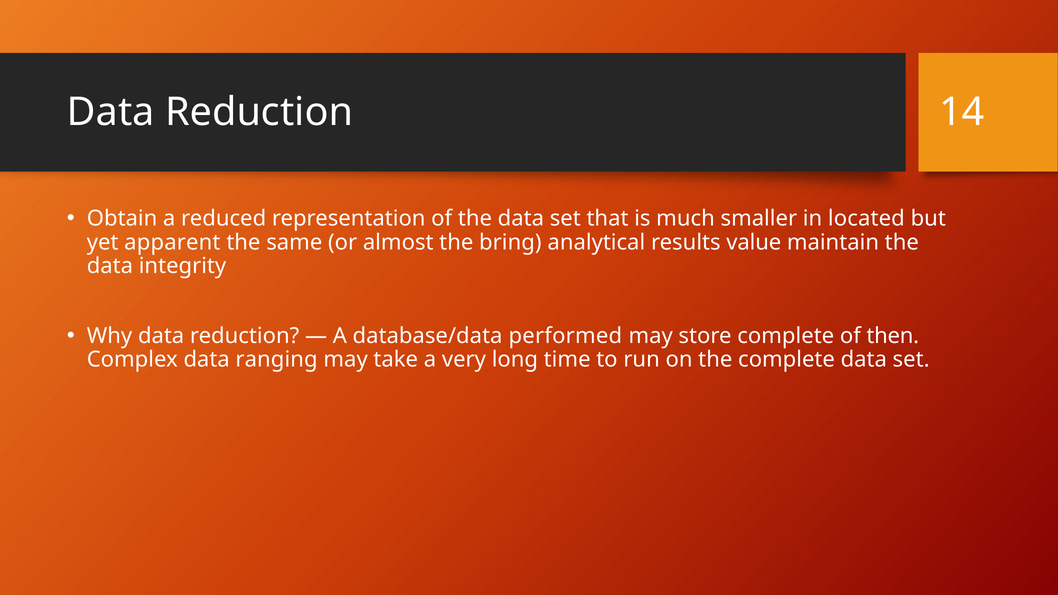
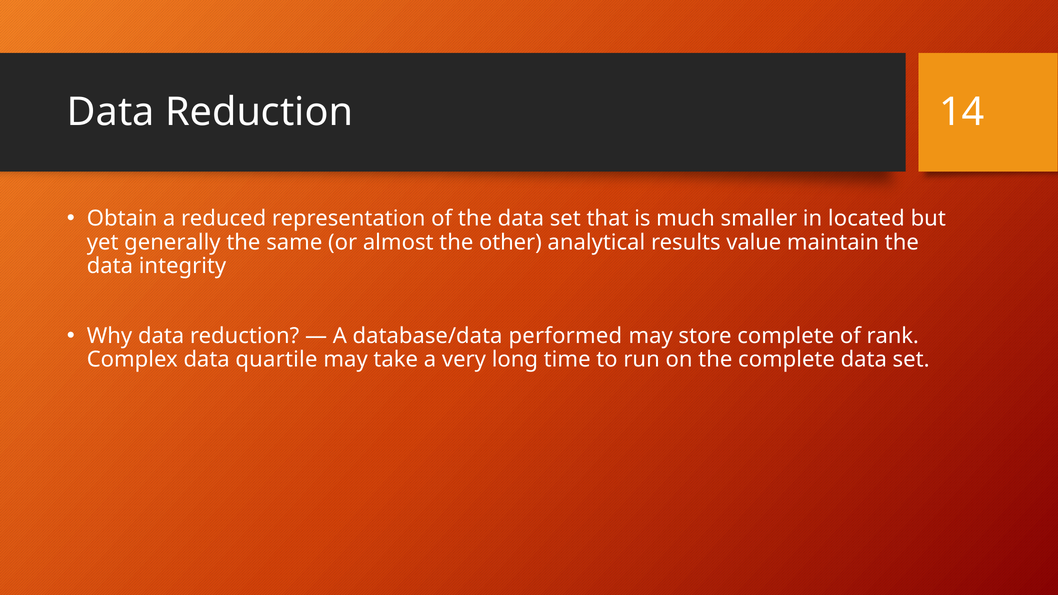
apparent: apparent -> generally (172, 242)
bring: bring -> other (510, 242)
then: then -> rank (893, 336)
ranging: ranging -> quartile (276, 360)
